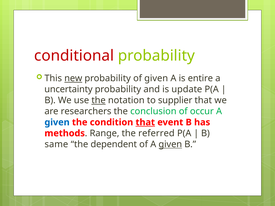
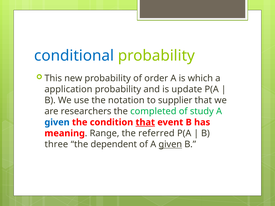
conditional colour: red -> blue (74, 56)
new underline: present -> none (73, 78)
of given: given -> order (156, 78)
entire: entire -> which (200, 78)
uncertainty: uncertainty -> application (68, 89)
the underline: present -> none (99, 100)
conclusion: conclusion -> completed (153, 111)
occur: occur -> study (202, 111)
methods: methods -> meaning (65, 133)
same: same -> three (56, 144)
